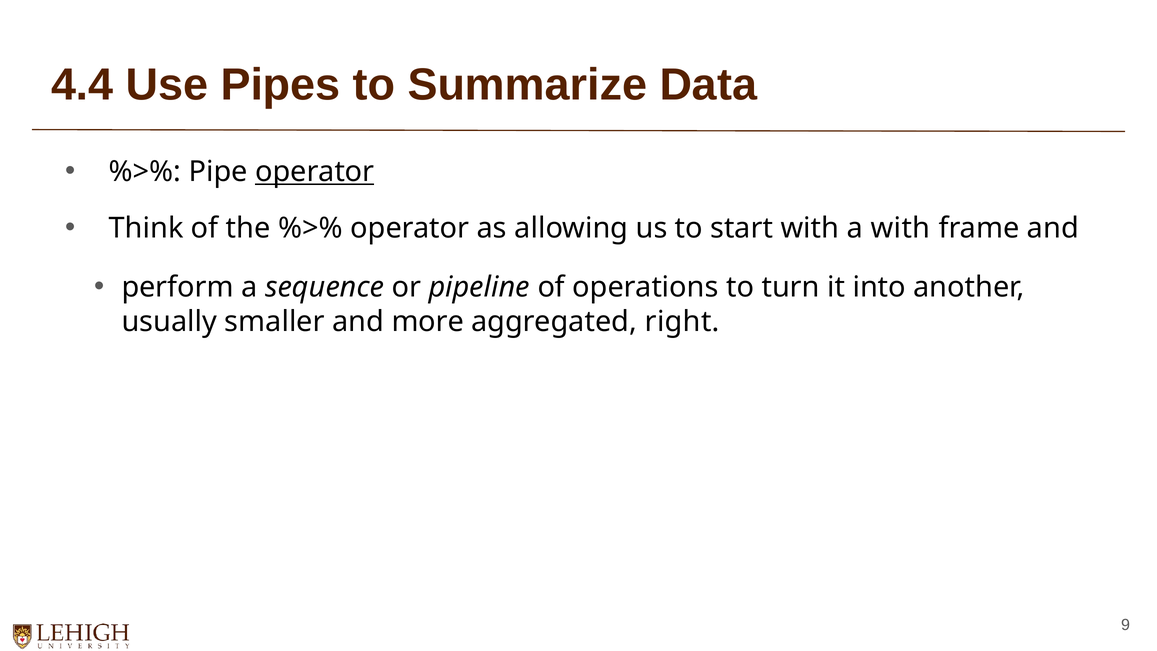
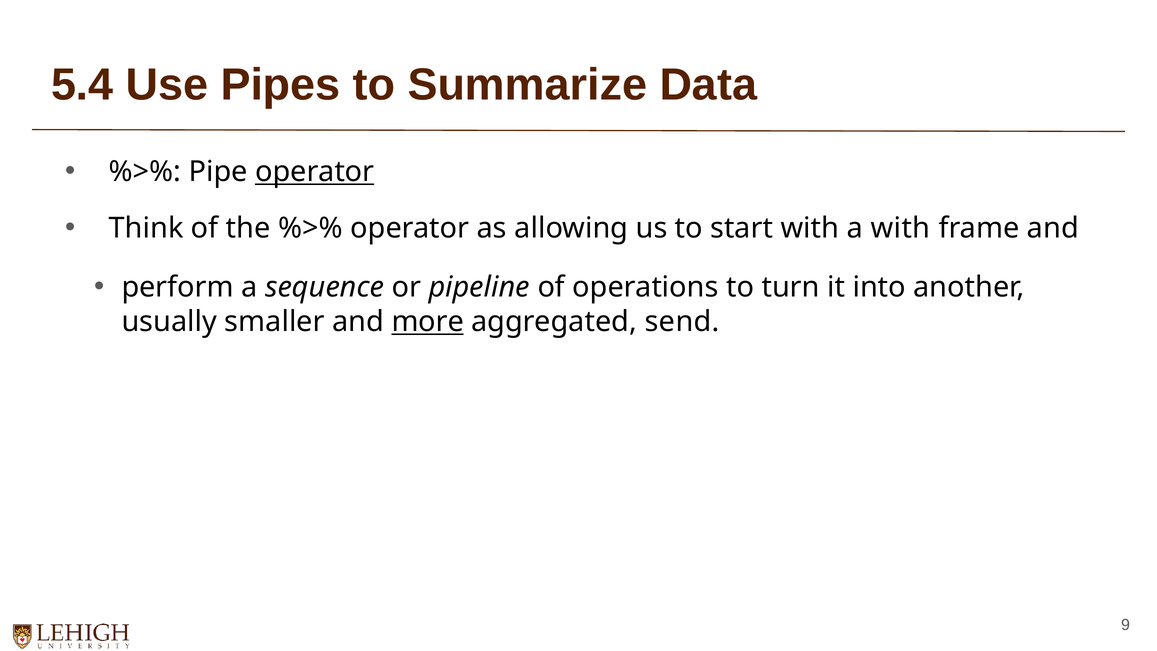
4.4: 4.4 -> 5.4 (82, 85)
more underline: none -> present (428, 322)
right: right -> send (682, 322)
